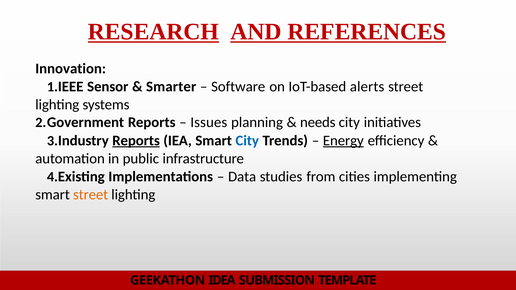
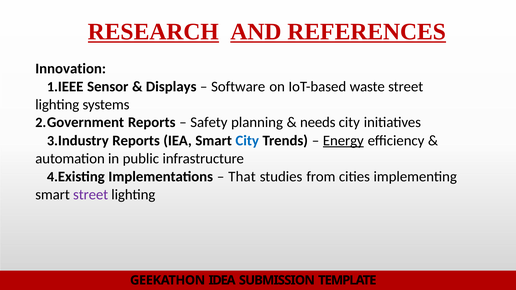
Smarter: Smarter -> Displays (171, 87)
alerts: alerts -> waste (367, 87)
Issues: Issues -> Safety (209, 123)
Reports underline: present -> none (136, 141)
Data: Data -> That (242, 177)
street colour: orange -> purple (91, 195)
